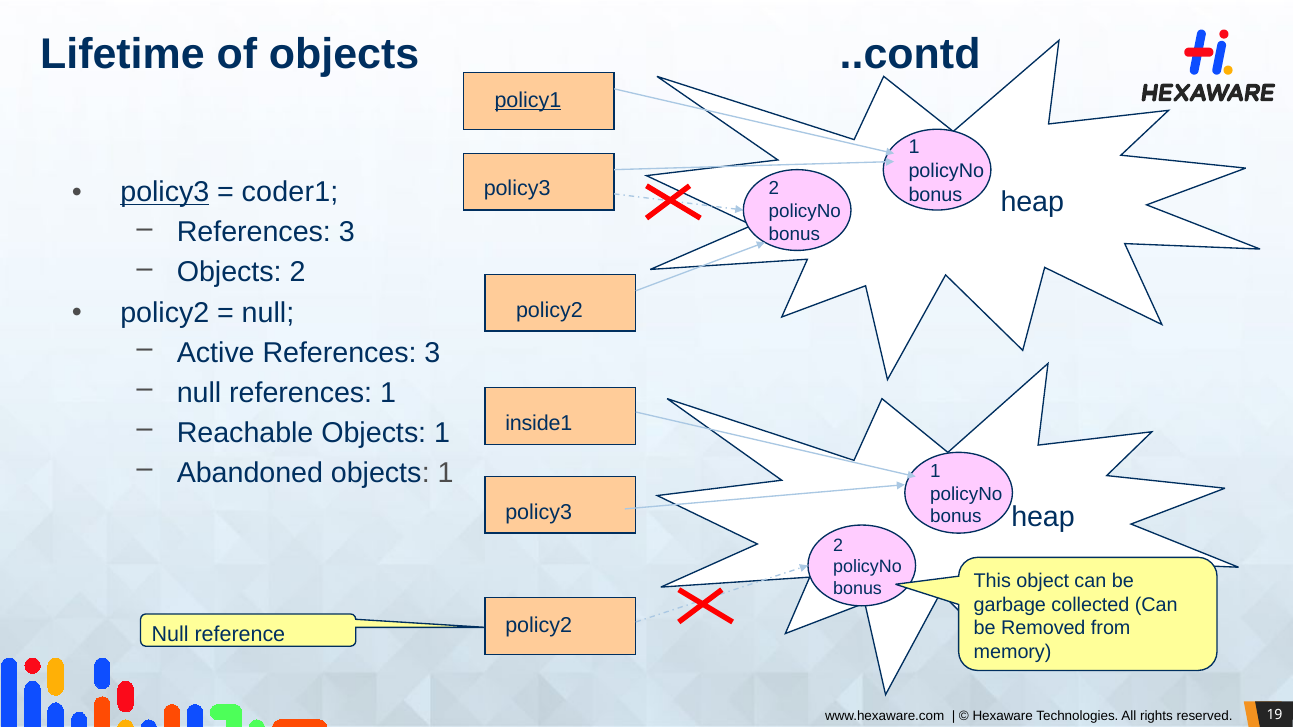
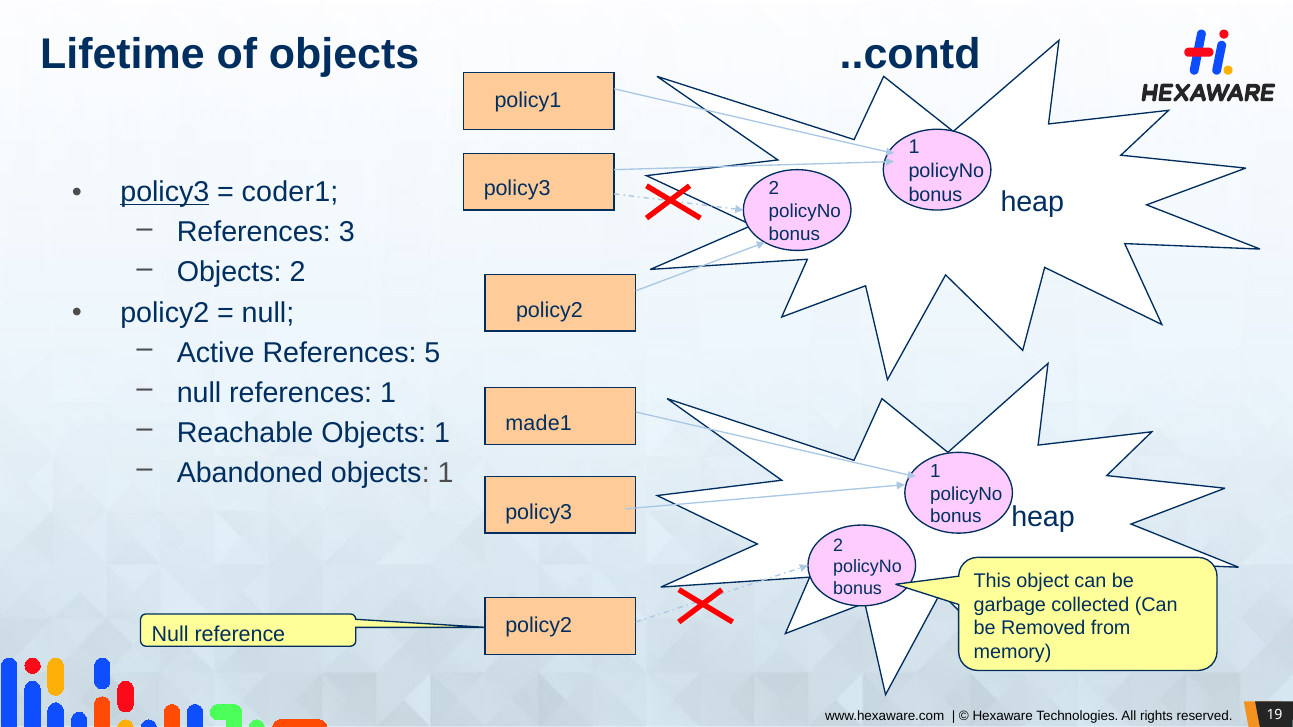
policy1 underline: present -> none (528, 100)
Active References 3: 3 -> 5 (432, 353)
inside1: inside1 -> made1 (539, 423)
